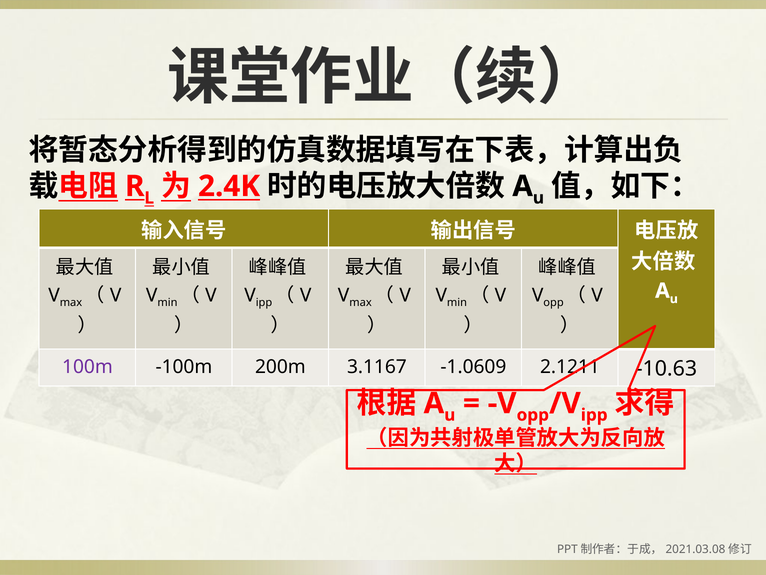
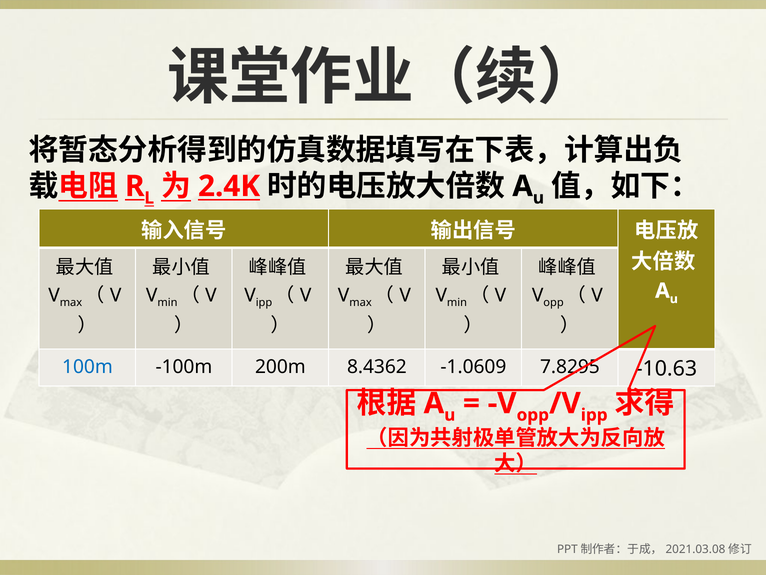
100m colour: purple -> blue (87, 367)
3.1167: 3.1167 -> 8.4362 (377, 367)
2.1211: 2.1211 -> 7.8295 (570, 367)
